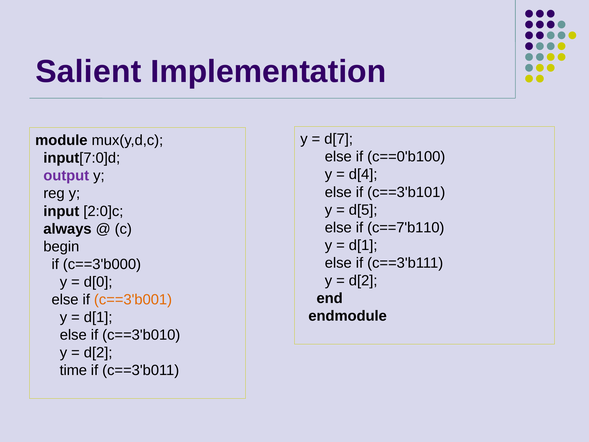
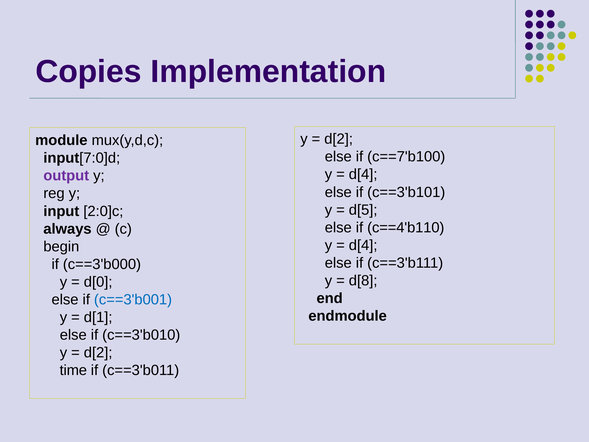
Salient: Salient -> Copies (88, 71)
d[7: d[7 -> d[2 (339, 139)
c==0'b100: c==0'b100 -> c==7'b100 (406, 157)
c==7'b110: c==7'b110 -> c==4'b110 (406, 227)
d[1: d[1 -> d[4 (363, 245)
d[2: d[2 -> d[8 (363, 280)
c==3'b001 colour: orange -> blue (133, 299)
